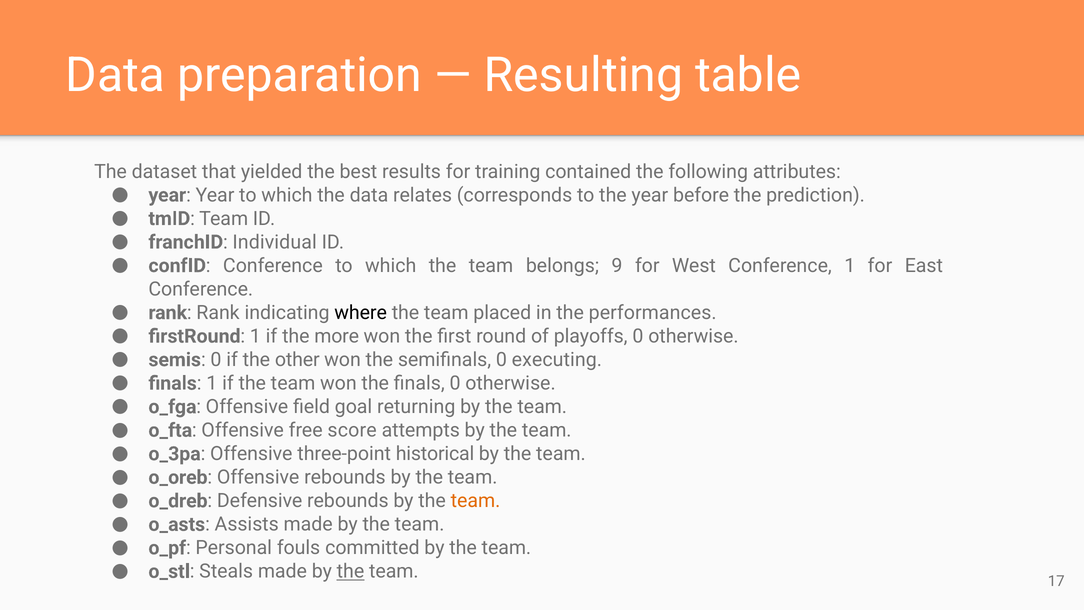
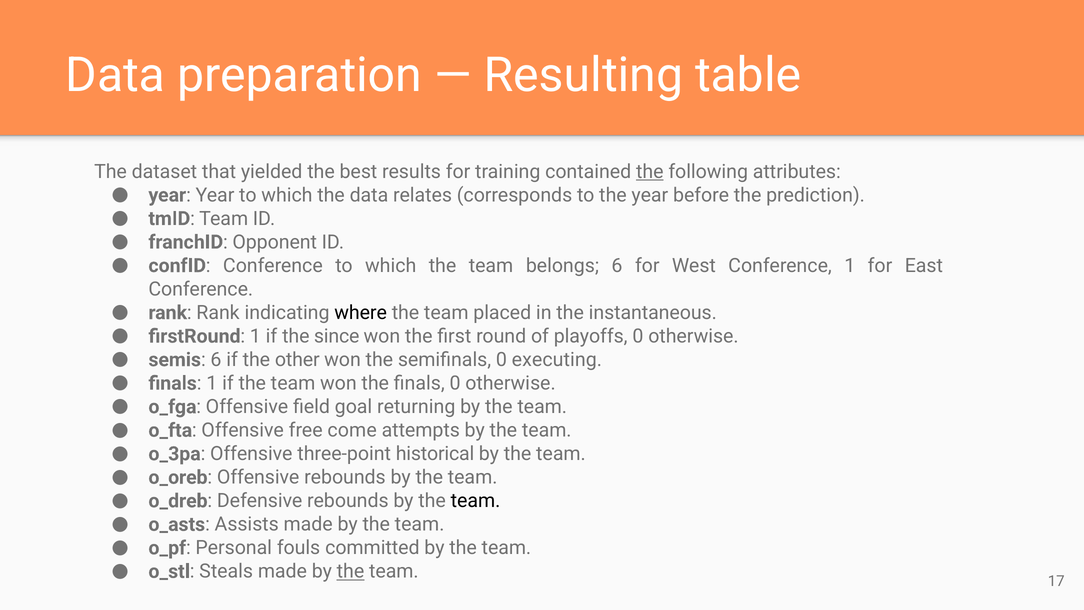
the underline: none -> present (650, 172)
Individual: Individual -> Opponent (275, 242)
belongs 9: 9 -> 6 (617, 266)
performances: performances -> instantaneous (653, 313)
more: more -> since (337, 336)
semis 0: 0 -> 6 (216, 360)
score: score -> come (352, 430)
team colour: orange -> black (475, 501)
